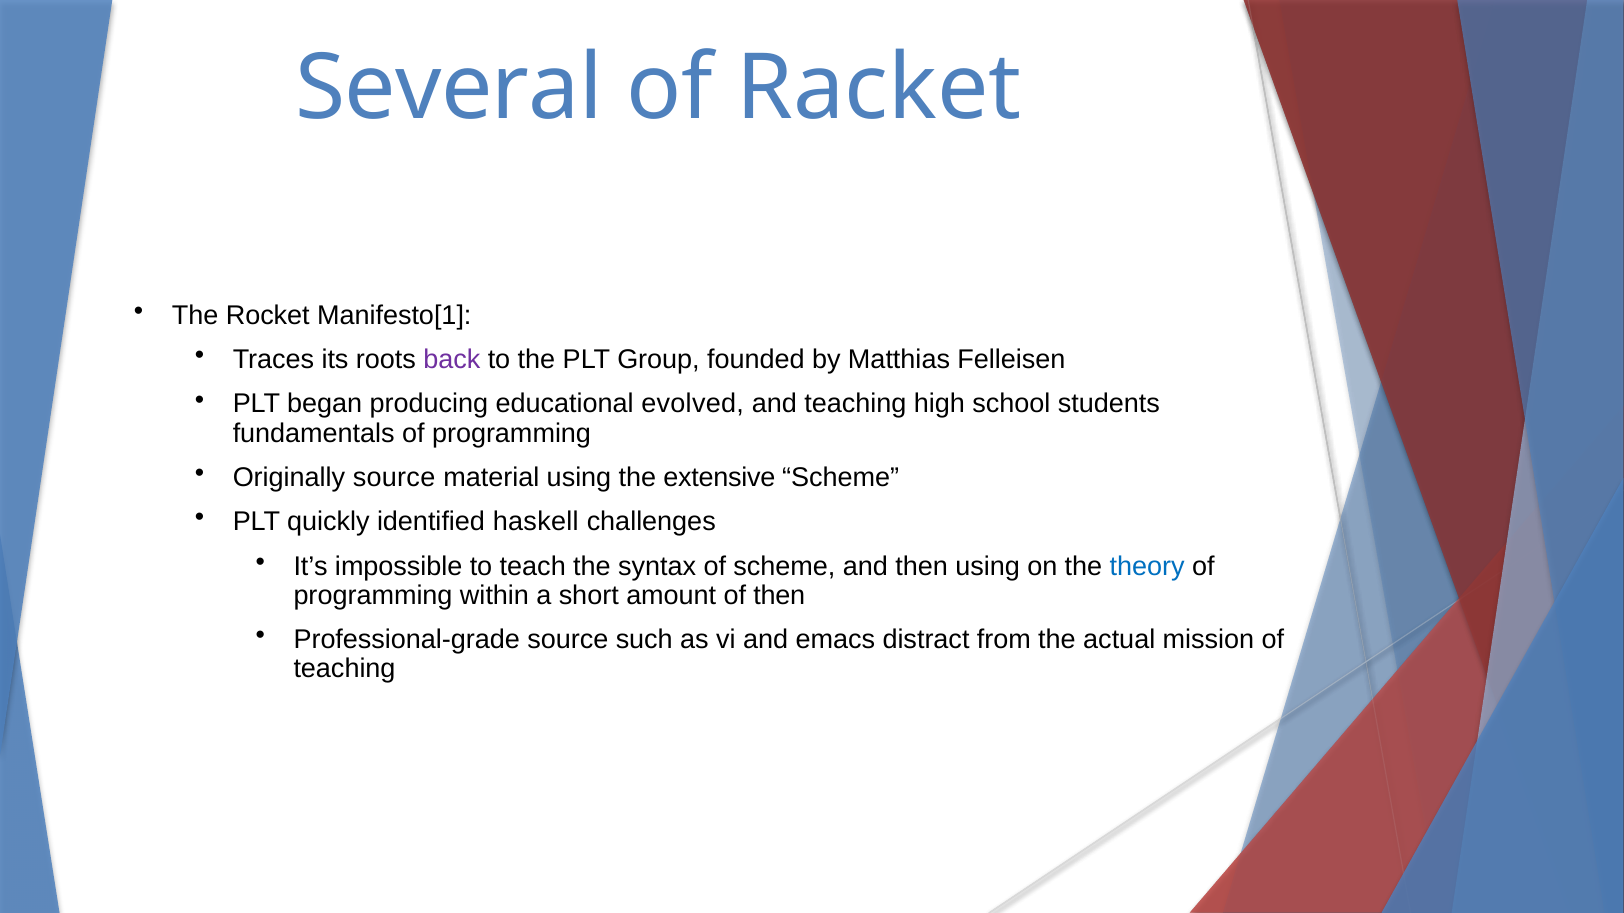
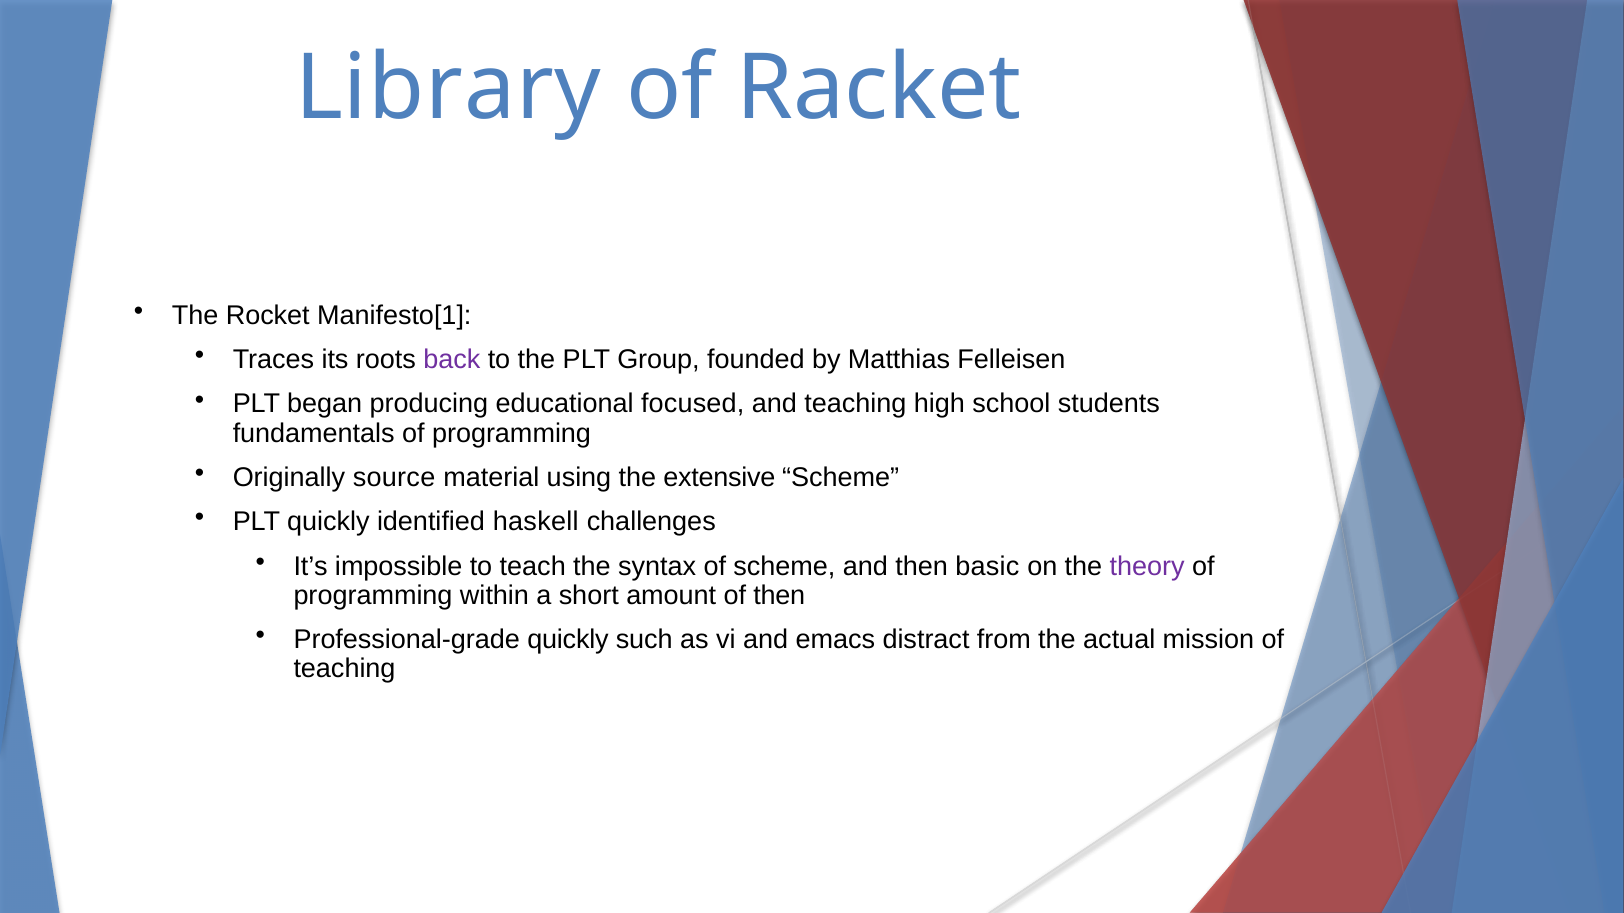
Several: Several -> Library (448, 88)
evolved: evolved -> focused (693, 404)
then using: using -> basic (987, 567)
theory colour: blue -> purple (1147, 567)
Professional-grade source: source -> quickly (568, 640)
